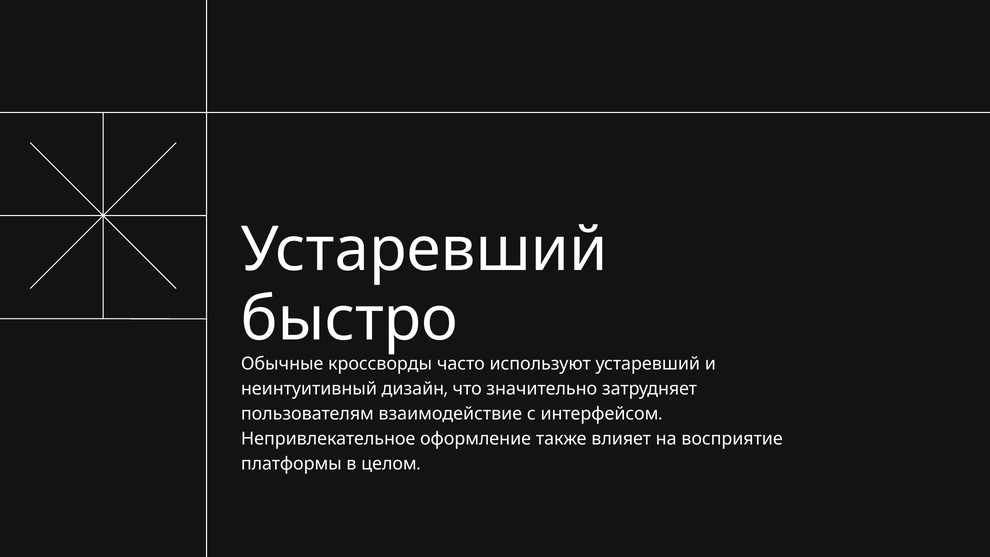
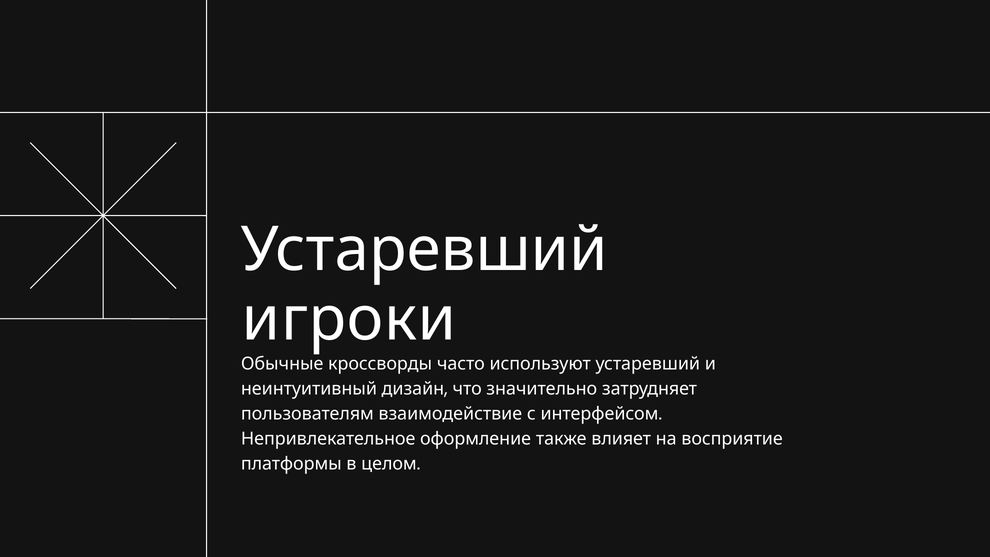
быстро: быстро -> игроки (349, 319)
